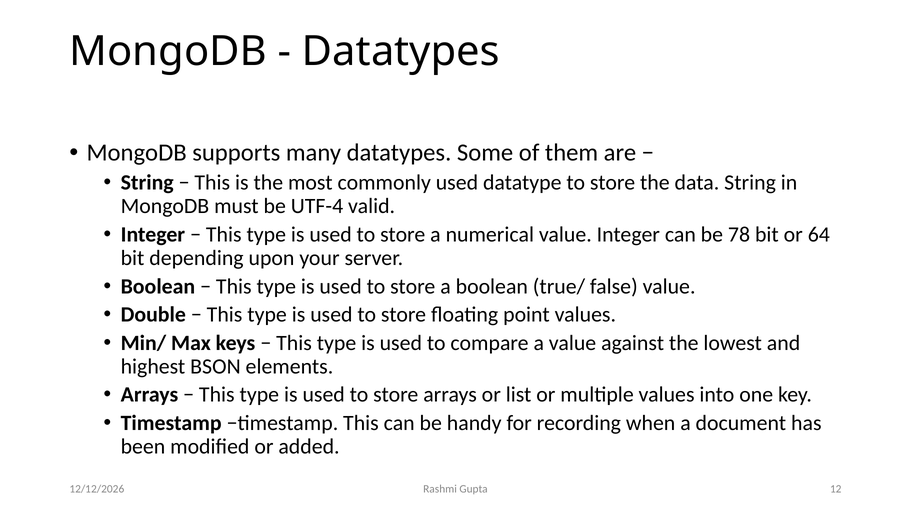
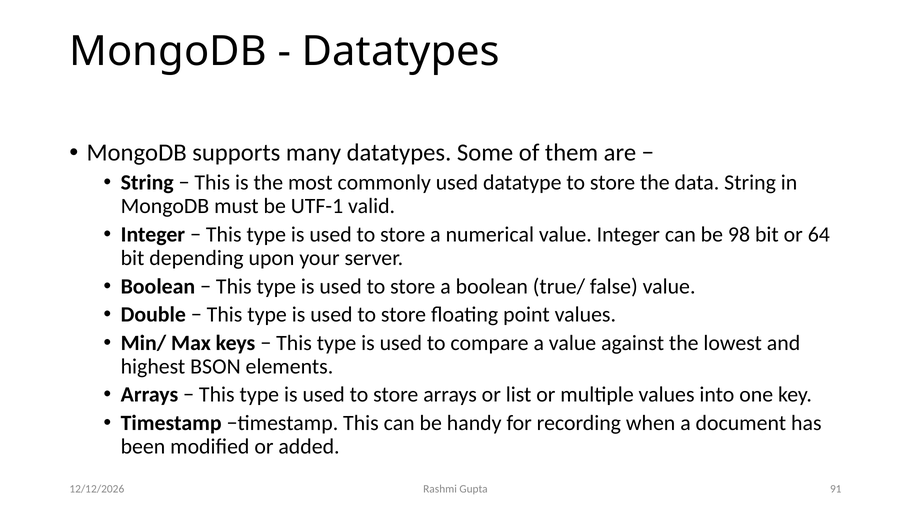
UTF-4: UTF-4 -> UTF-1 (317, 206)
78: 78 -> 98 (739, 235)
12: 12 -> 91 (836, 489)
